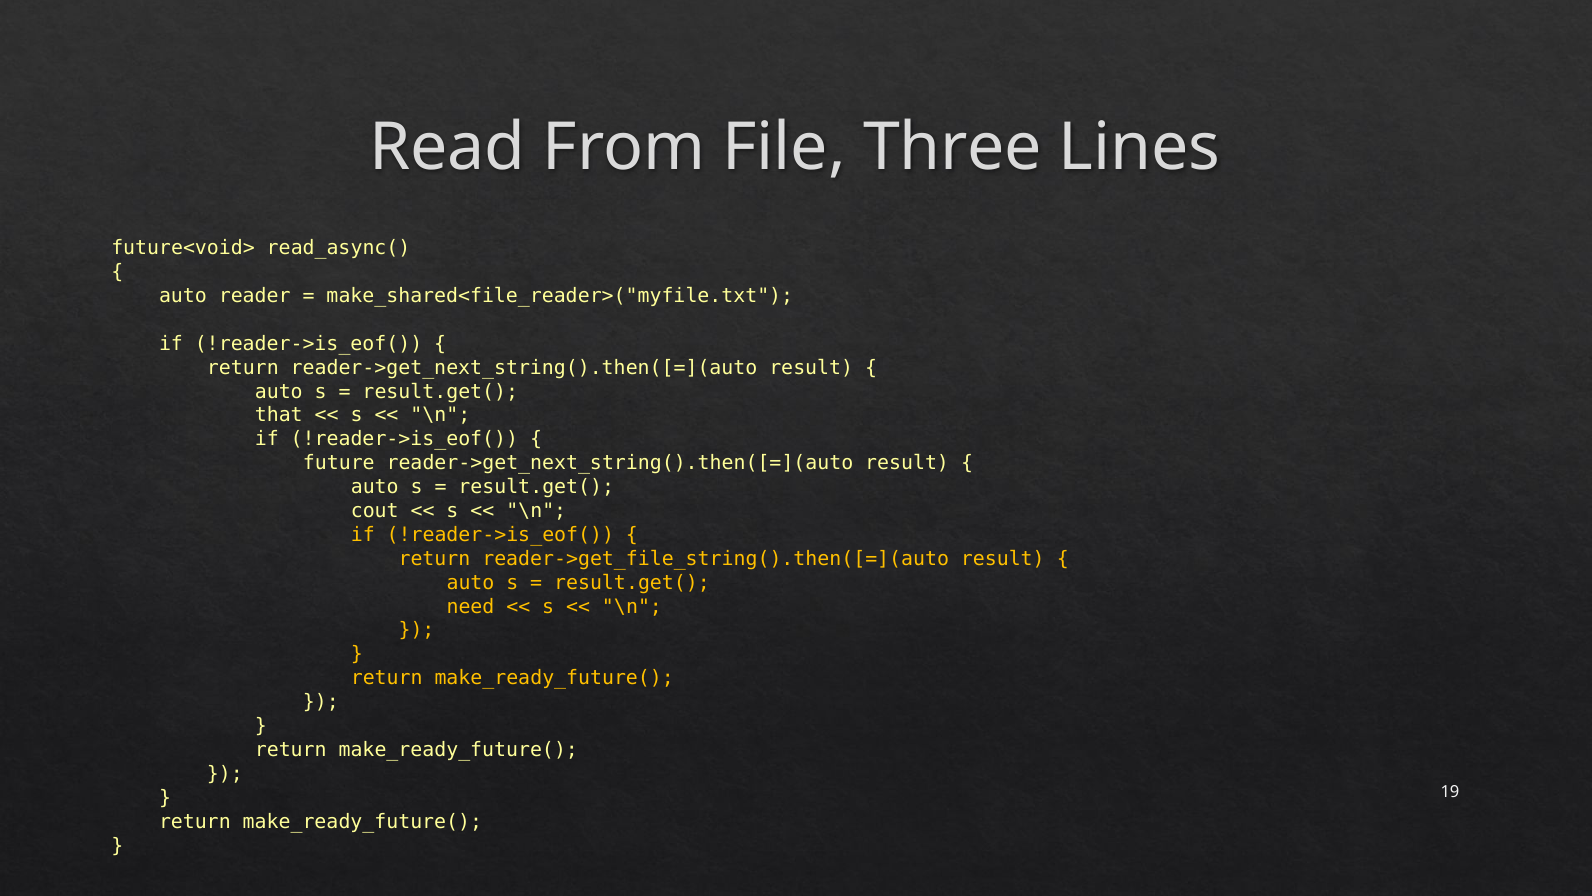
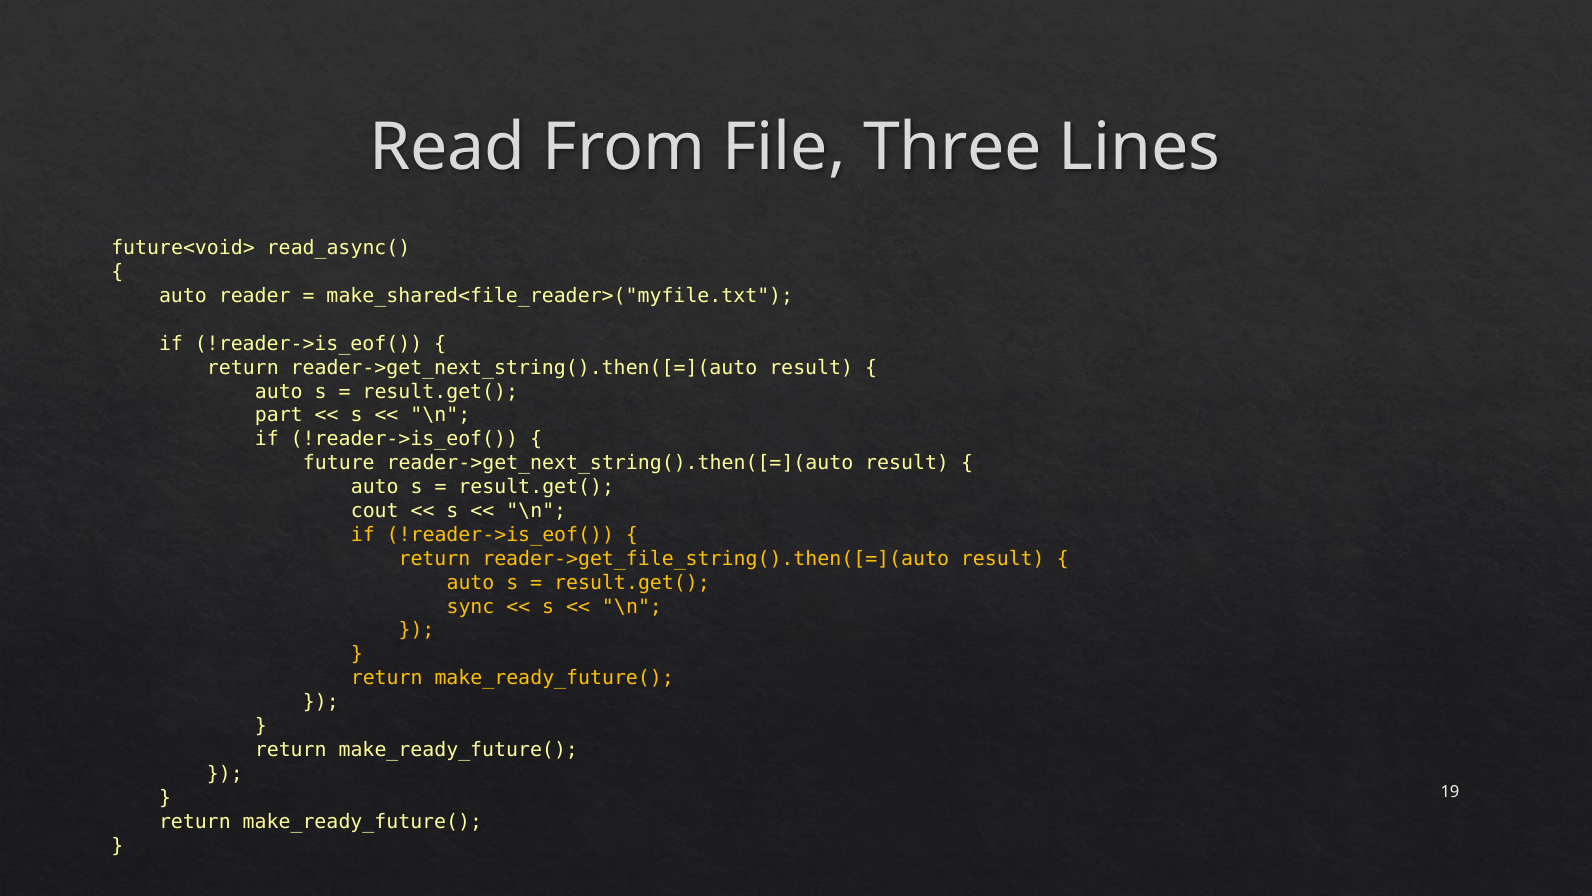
that: that -> part (279, 415)
need: need -> sync (470, 606)
